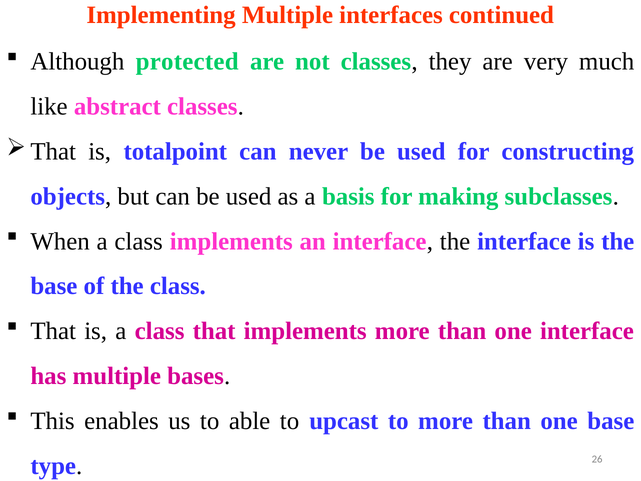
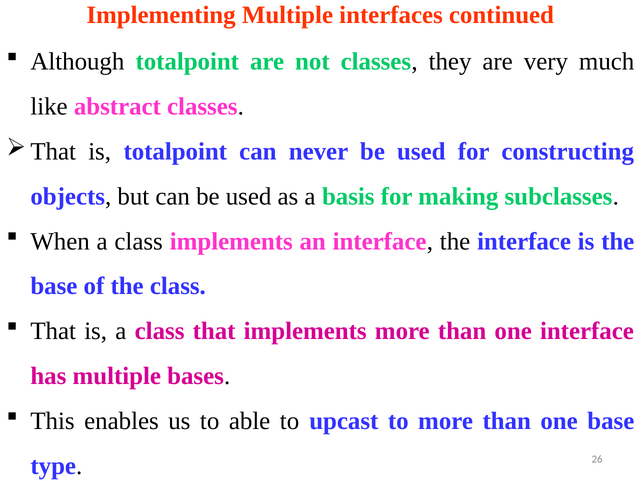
Although protected: protected -> totalpoint (187, 62)
